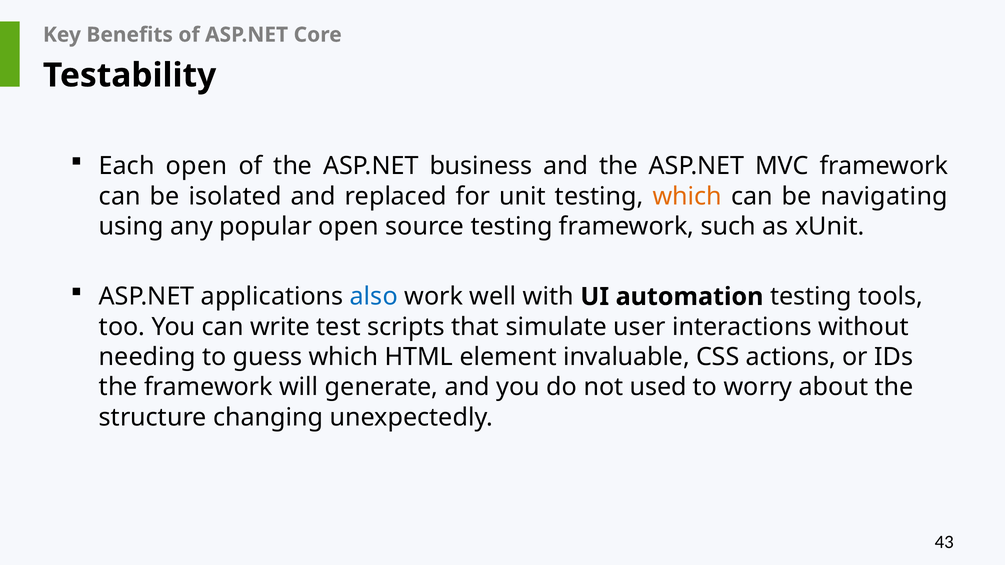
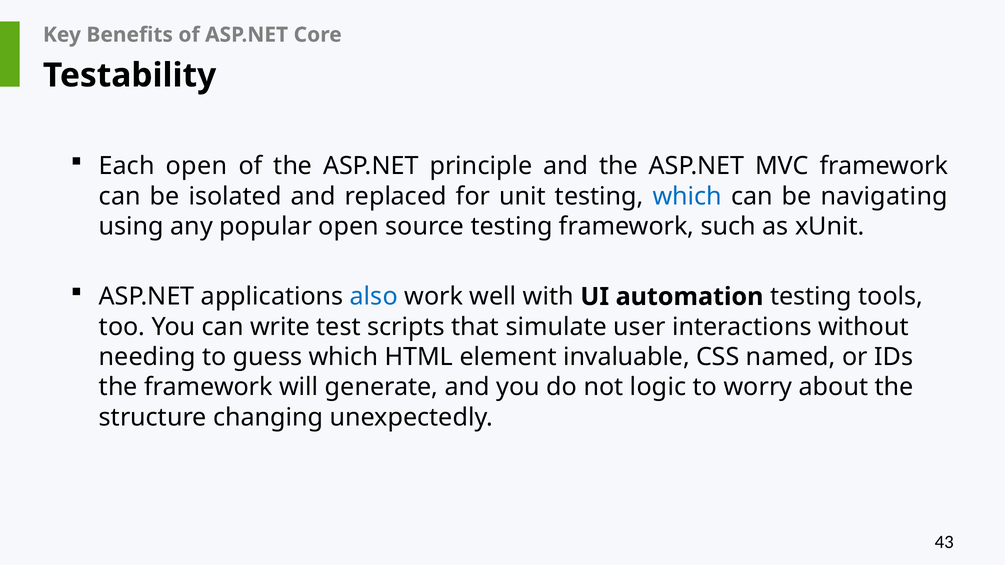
business: business -> principle (481, 166)
which colour: orange -> blue (687, 196)
actions: actions -> named (791, 357)
used: used -> logic (658, 387)
